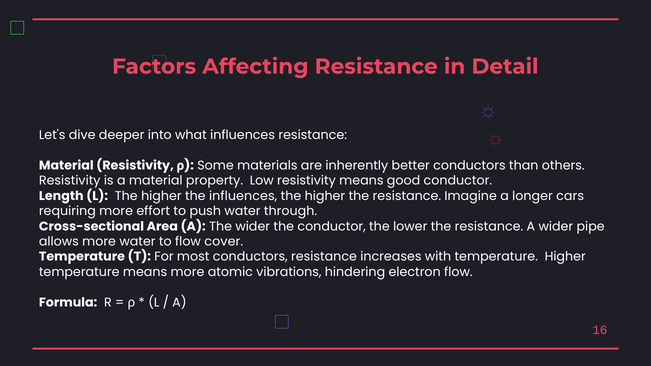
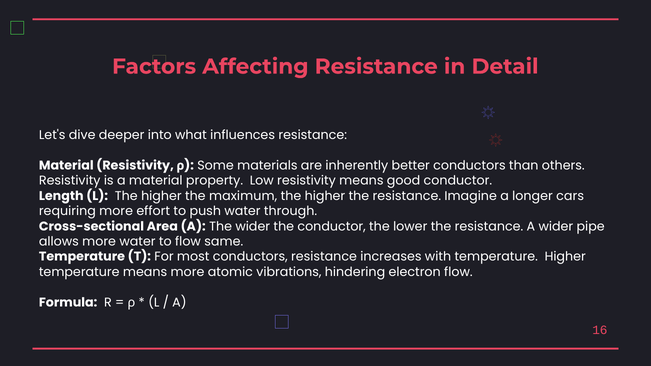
the influences: influences -> maximum (243, 196)
cover: cover -> same (224, 242)
